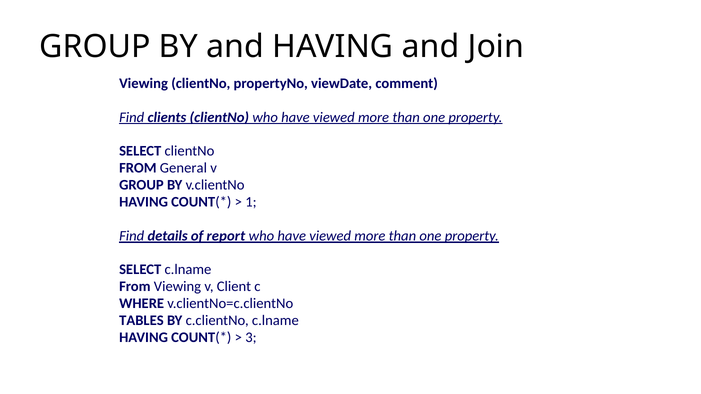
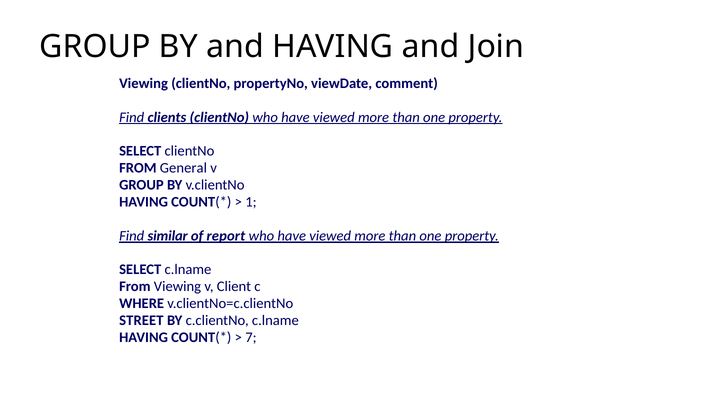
details: details -> similar (168, 236)
TABLES: TABLES -> STREET (141, 321)
3: 3 -> 7 (251, 338)
